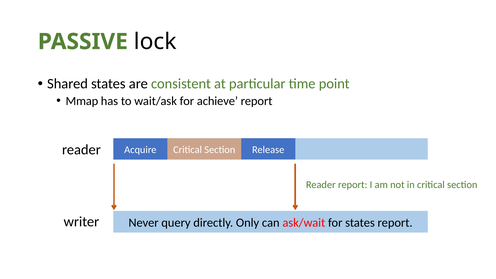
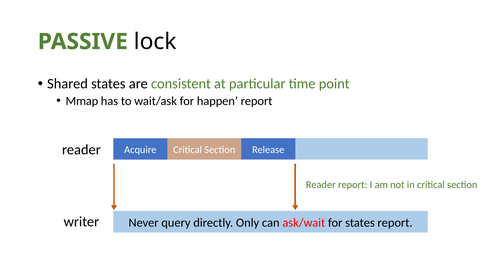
achieve: achieve -> happen (217, 101)
